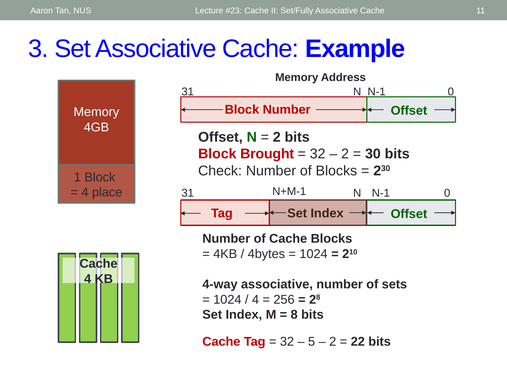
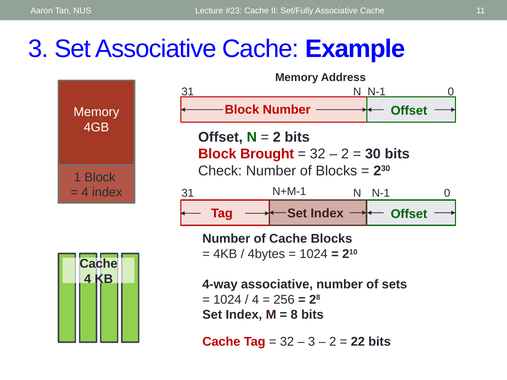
4 place: place -> index (107, 192)
5: 5 -> 3 (312, 342)
